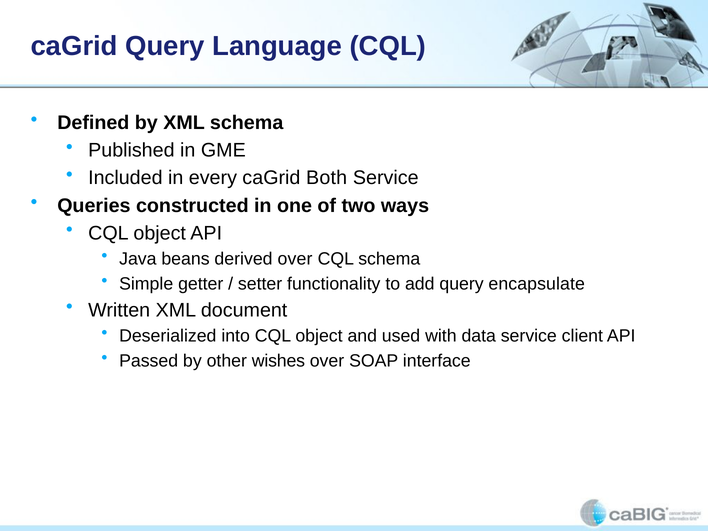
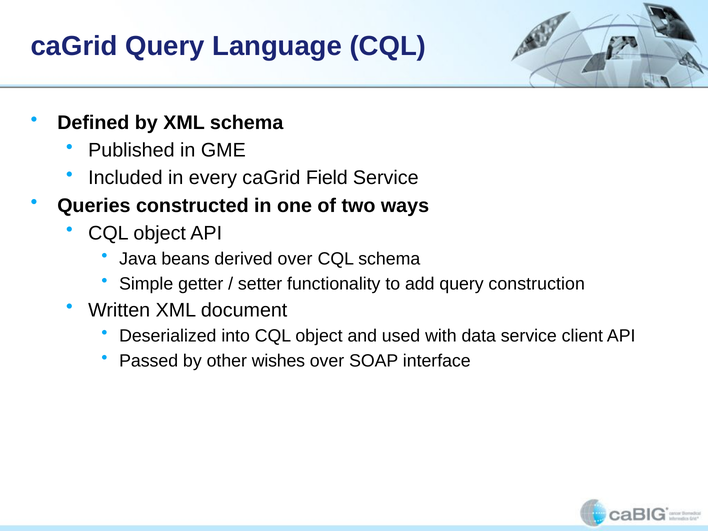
Both: Both -> Field (327, 178)
encapsulate: encapsulate -> construction (537, 284)
